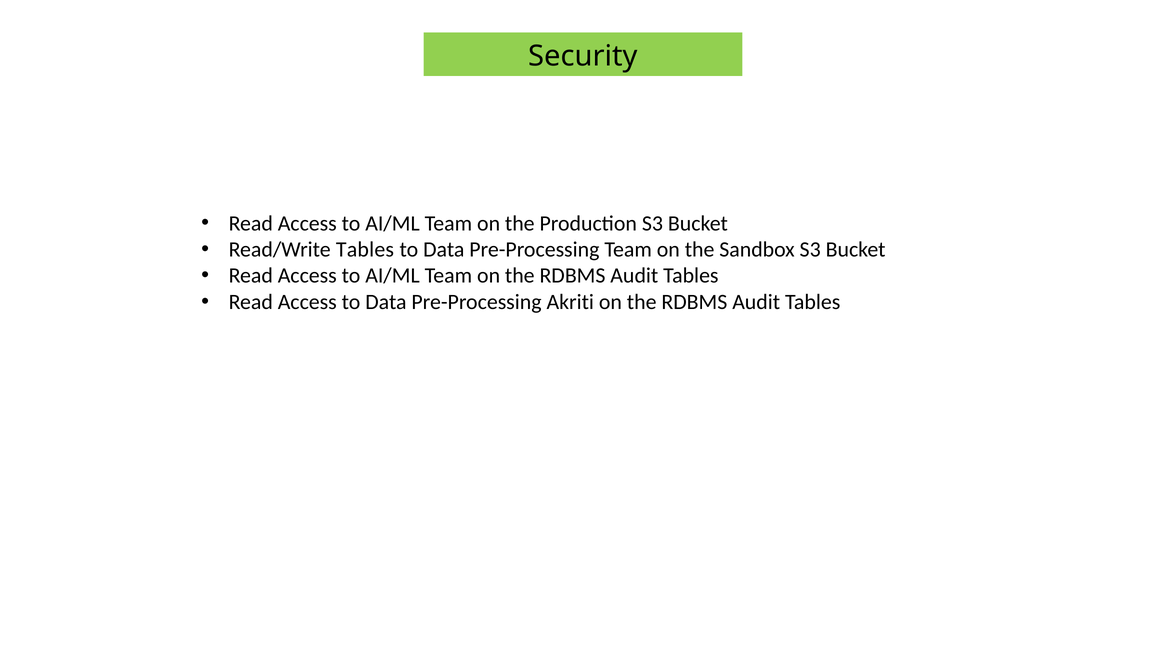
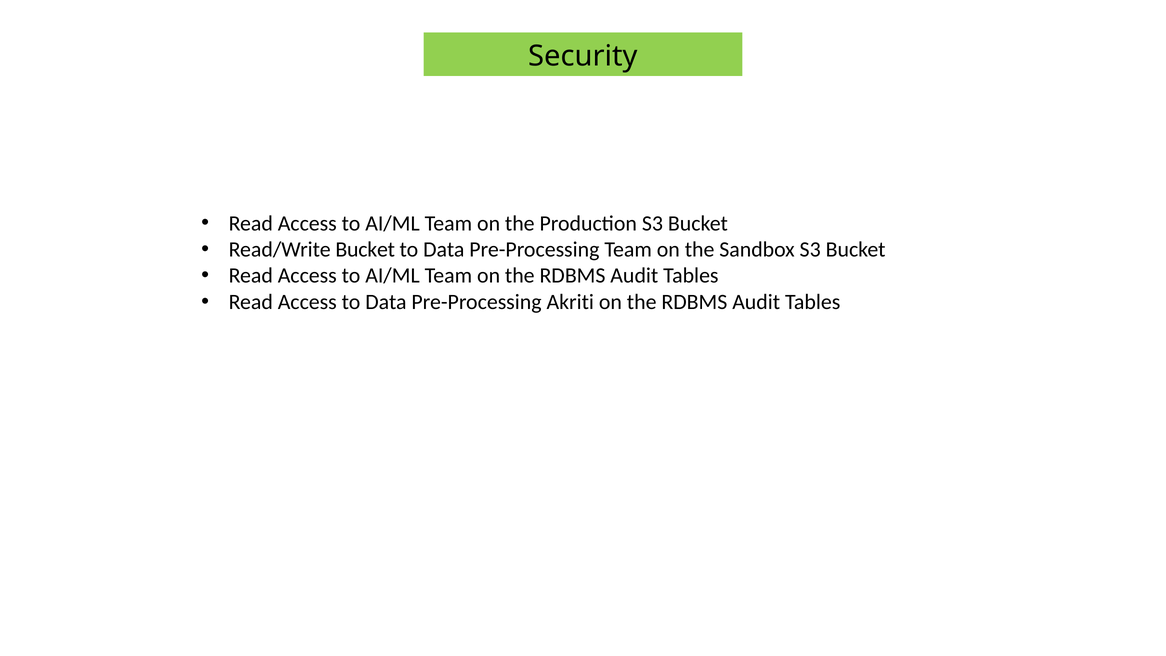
Read/Write Tables: Tables -> Bucket (365, 249)
